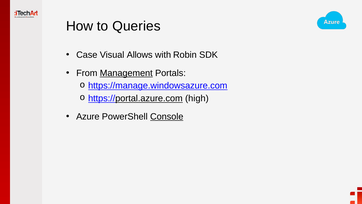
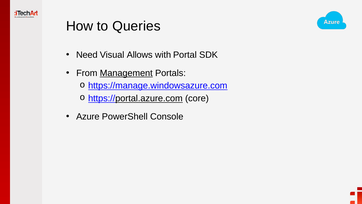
Case: Case -> Need (87, 55)
Robin: Robin -> Portal (185, 55)
high: high -> core (197, 98)
Console underline: present -> none (167, 116)
